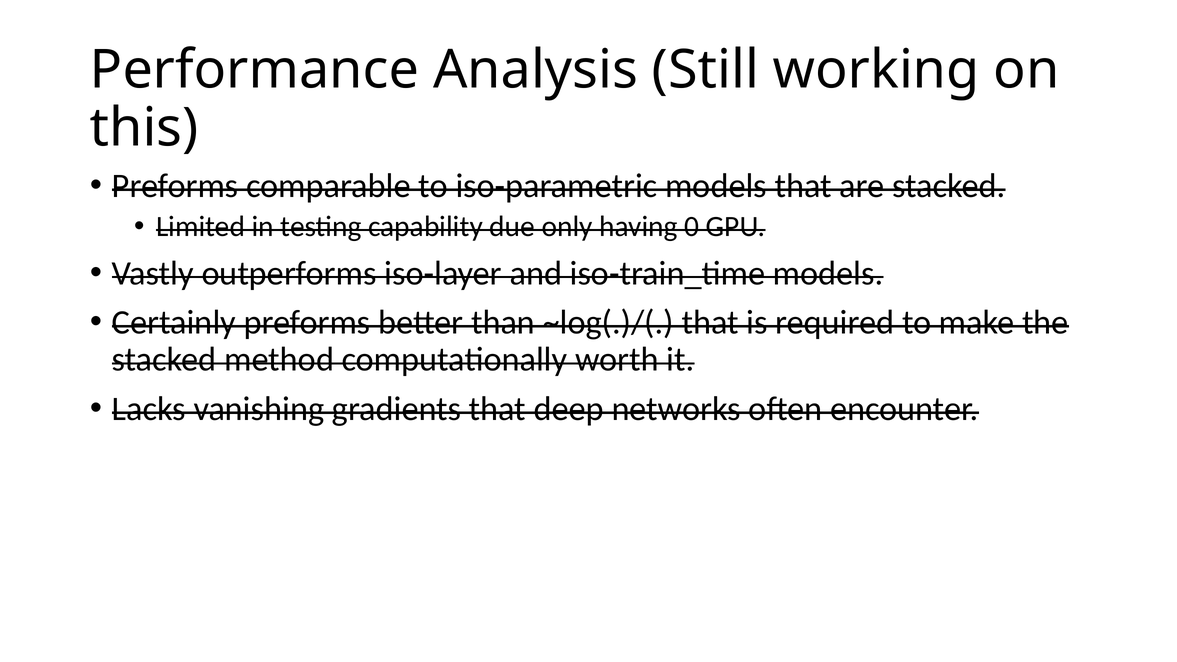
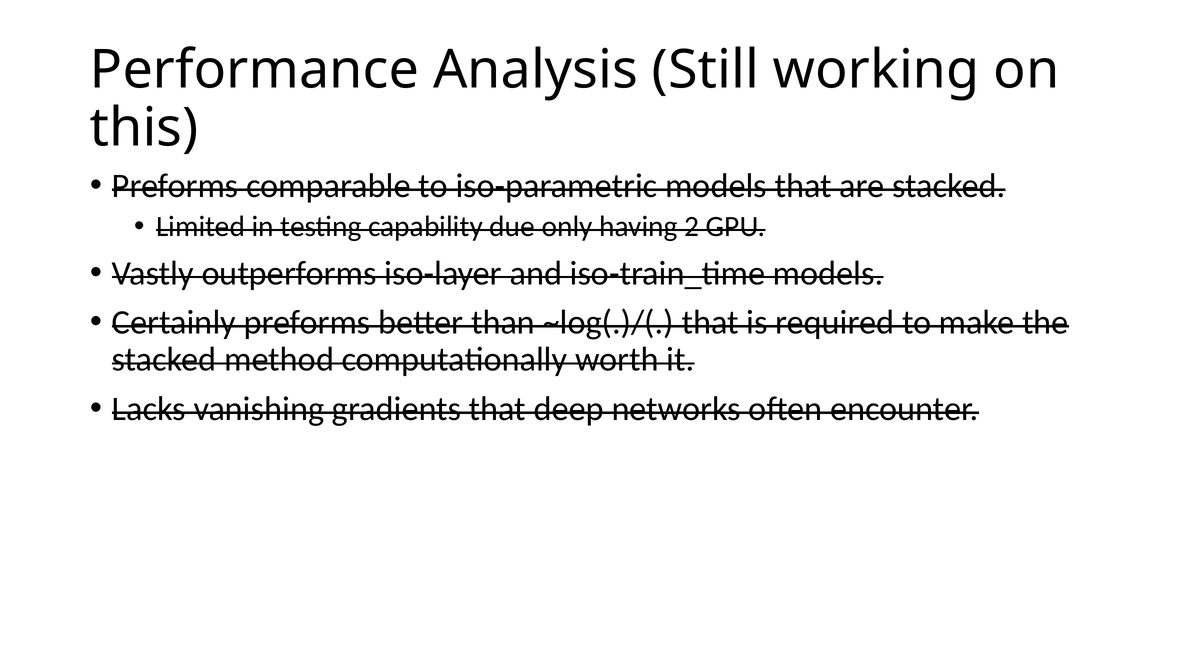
0: 0 -> 2 (692, 227)
